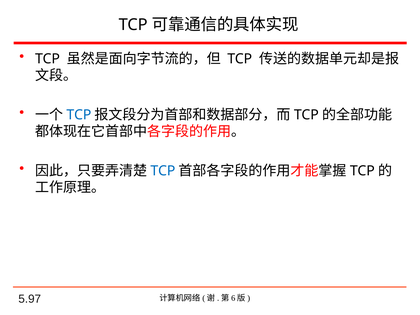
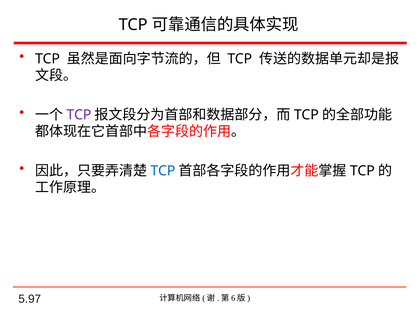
TCP colour: blue -> purple (79, 115)
